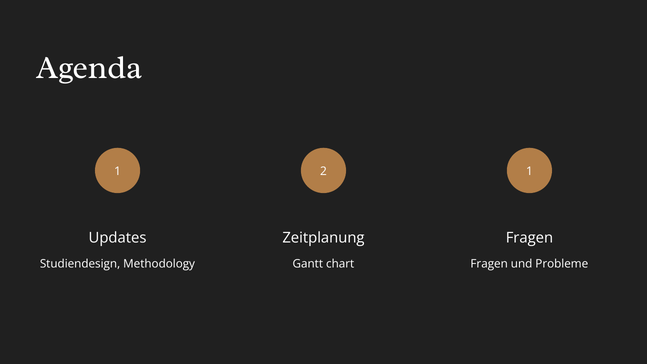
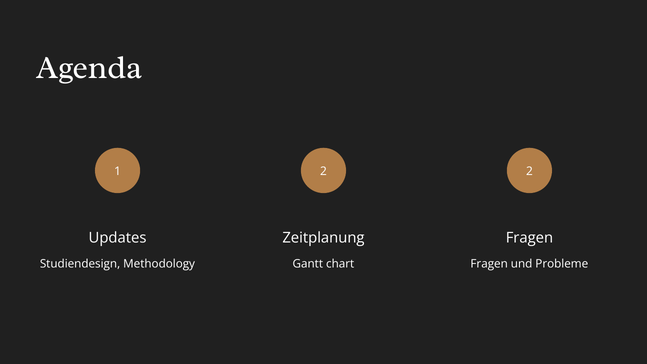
2 1: 1 -> 2 (529, 171)
